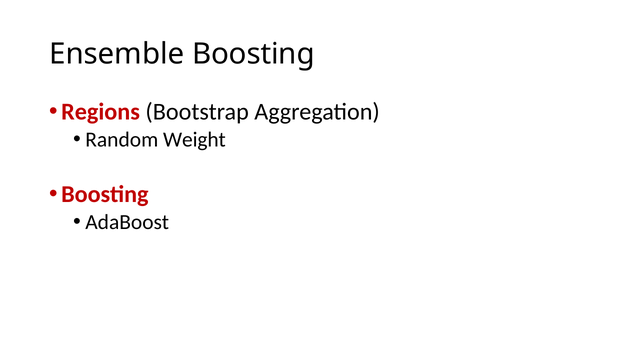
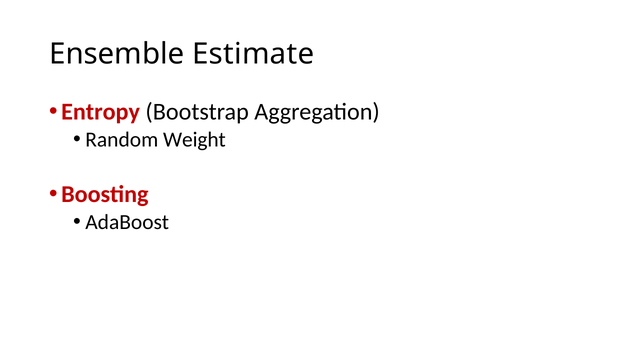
Ensemble Boosting: Boosting -> Estimate (253, 54)
Regions: Regions -> Entropy (101, 112)
